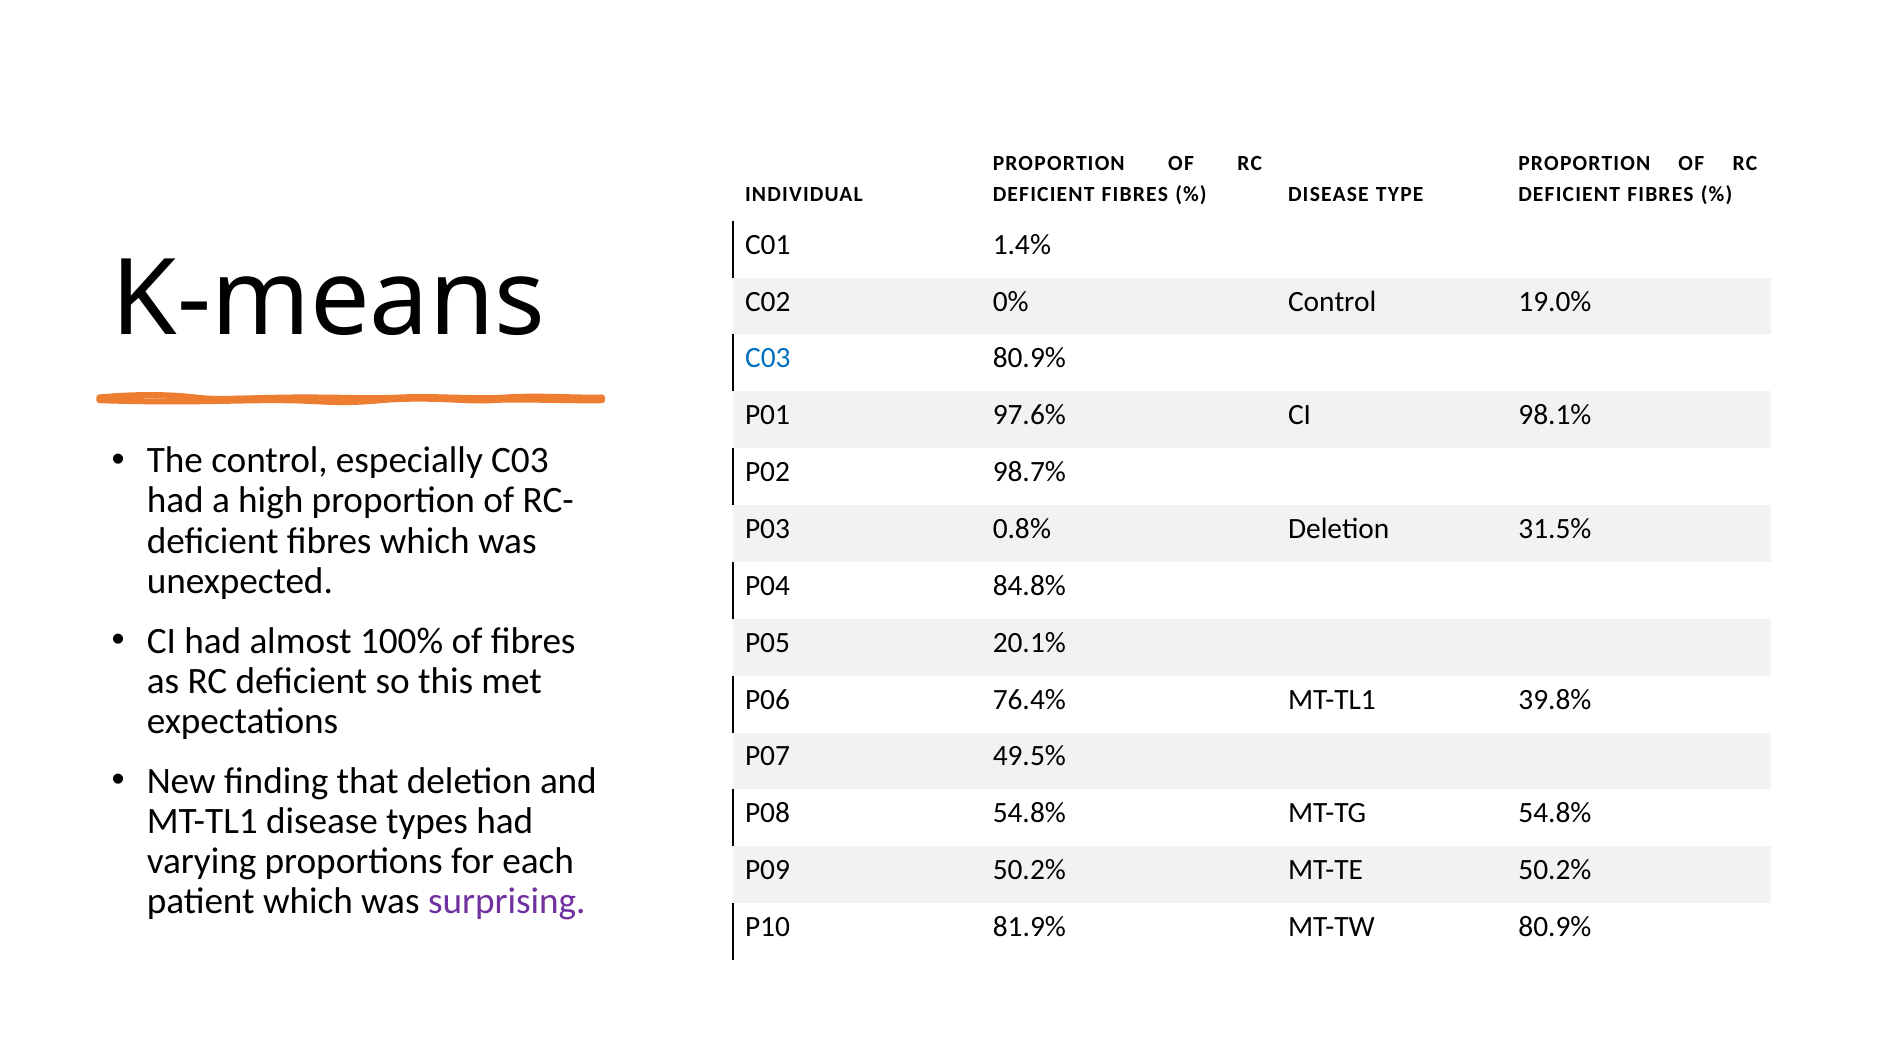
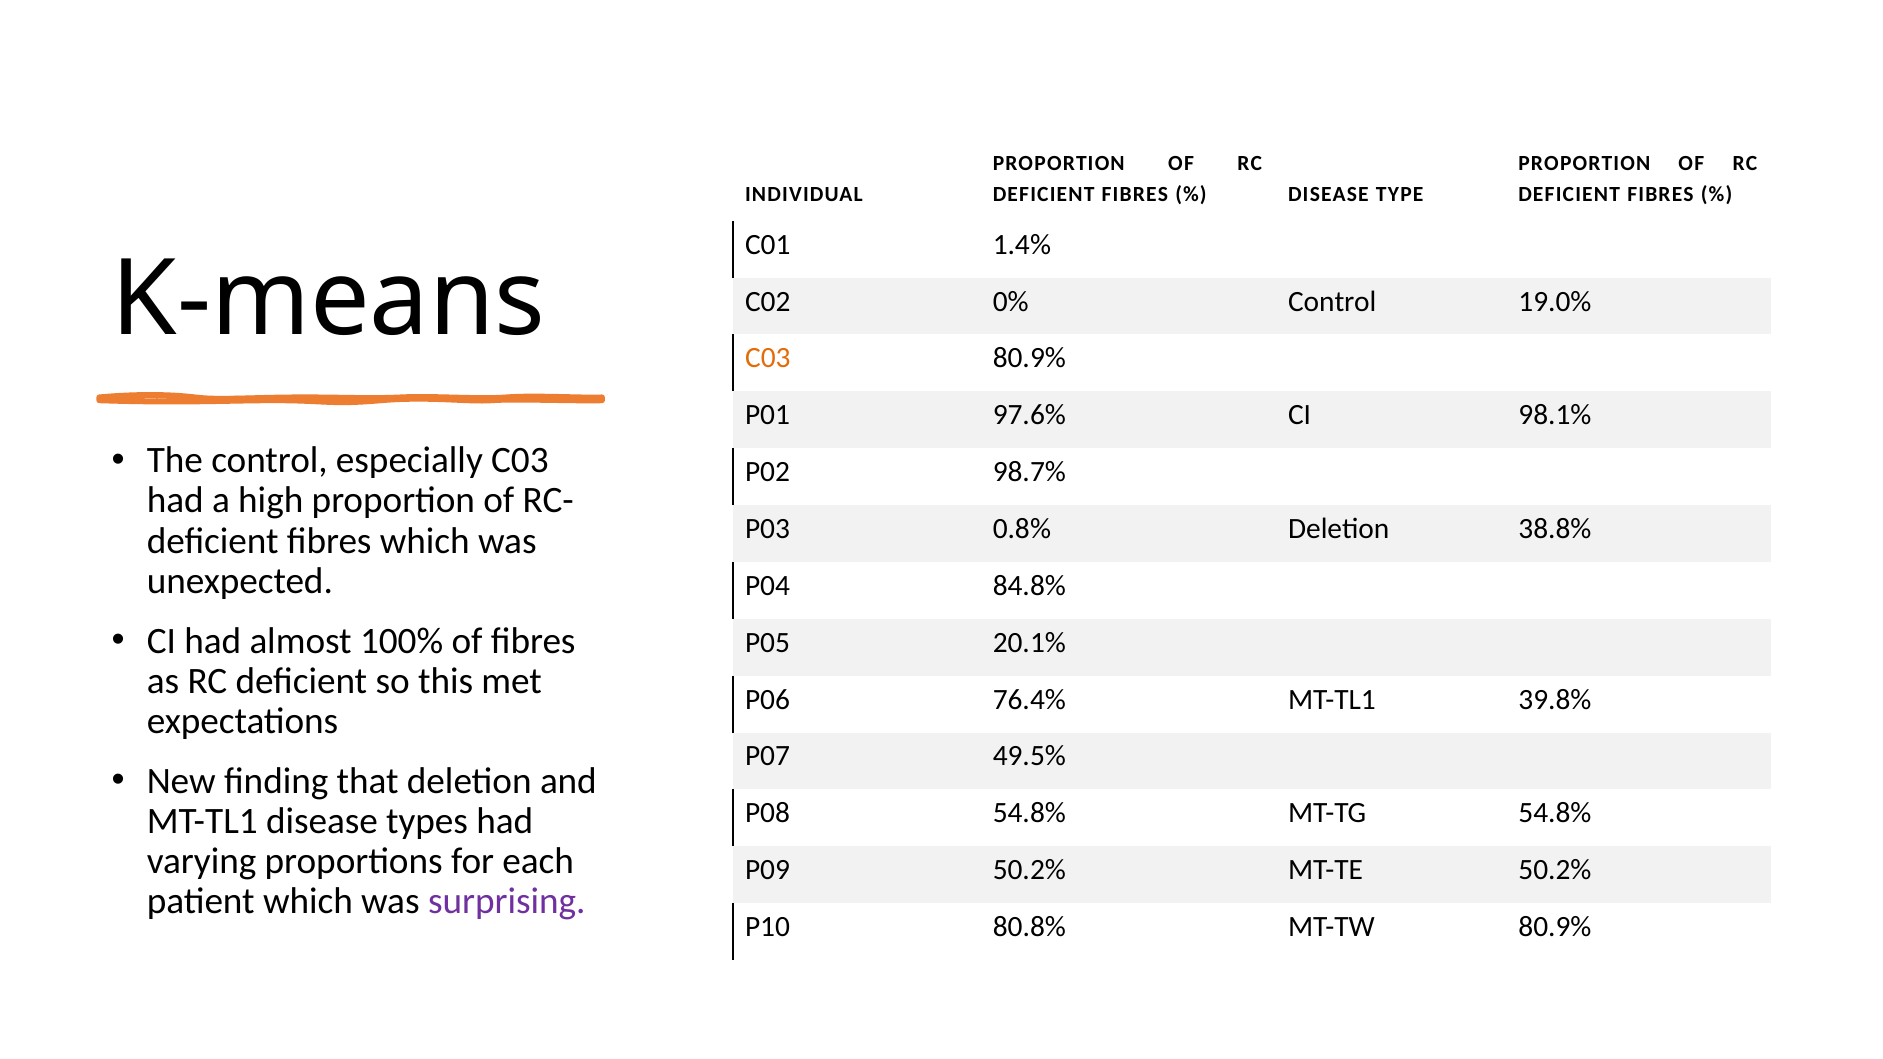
C03 colour: blue -> orange (768, 358)
31.5%: 31.5% -> 38.8% (1555, 529)
81.9%: 81.9% -> 80.8% (1029, 927)
